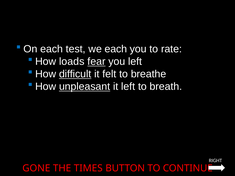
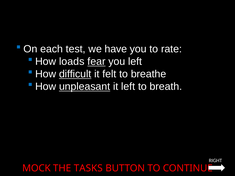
we each: each -> have (116, 49)
GONE: GONE -> MOCK (36, 168)
TIMES: TIMES -> TASKS (88, 168)
